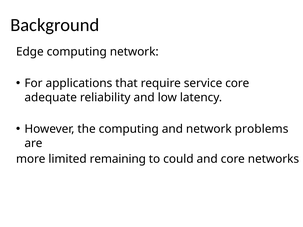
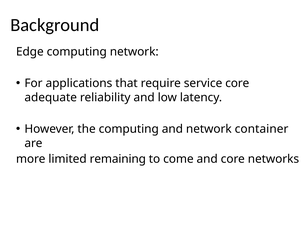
problems: problems -> container (262, 129)
could: could -> come (178, 159)
